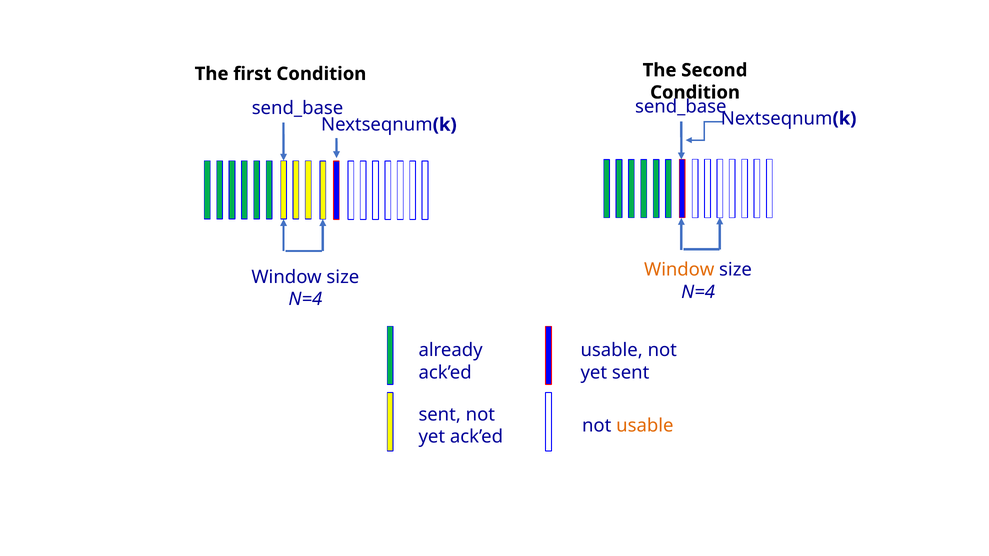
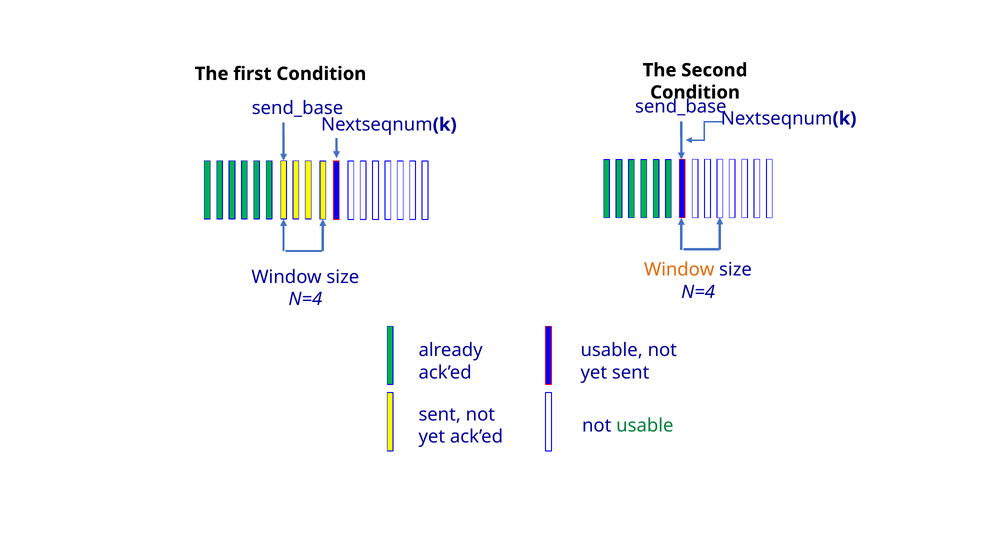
usable colour: orange -> green (645, 426)
